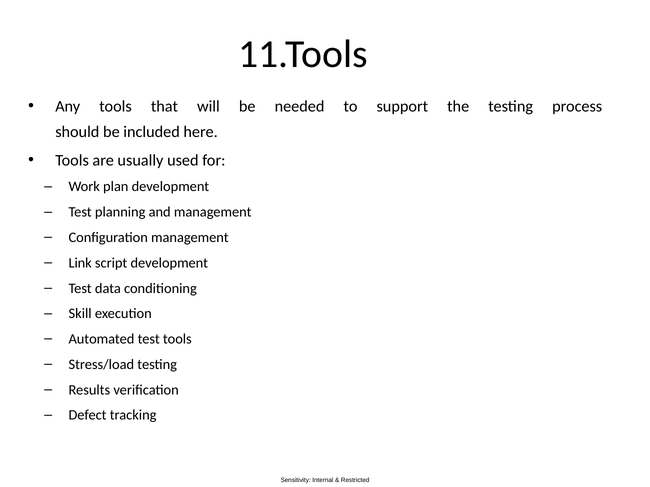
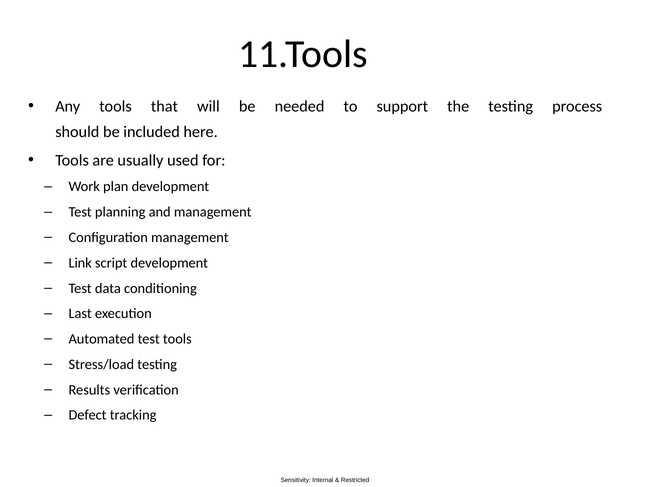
Skill: Skill -> Last (80, 314)
